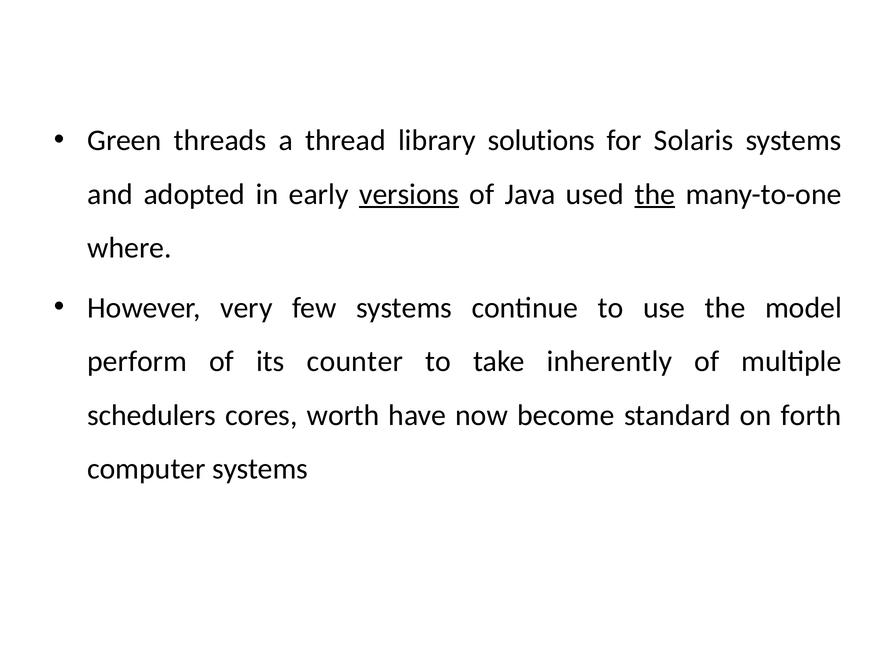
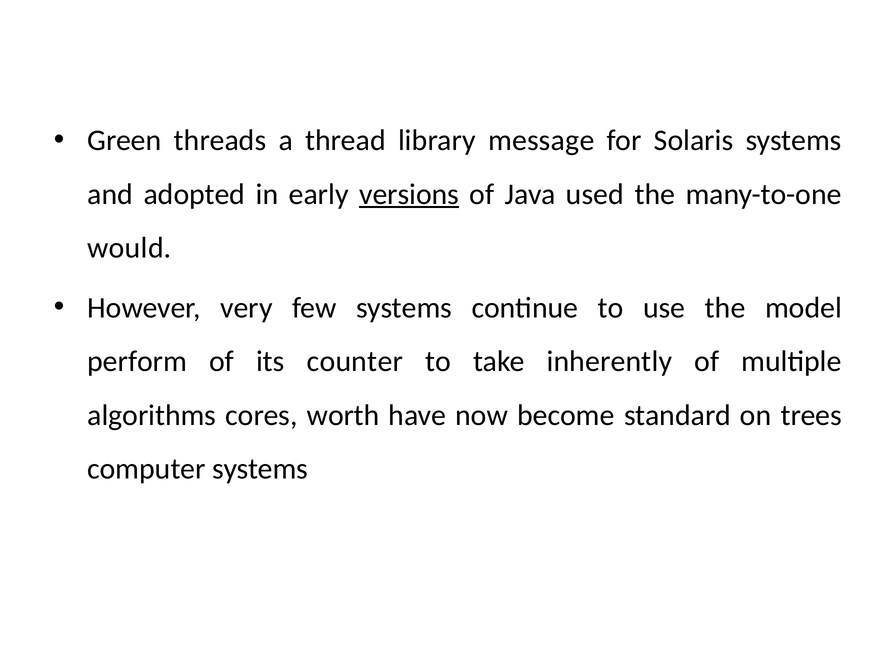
solutions: solutions -> message (541, 140)
the underline: present -> none (655, 194)
where: where -> would (129, 248)
schedulers: schedulers -> algorithms (152, 415)
forth: forth -> trees (811, 415)
